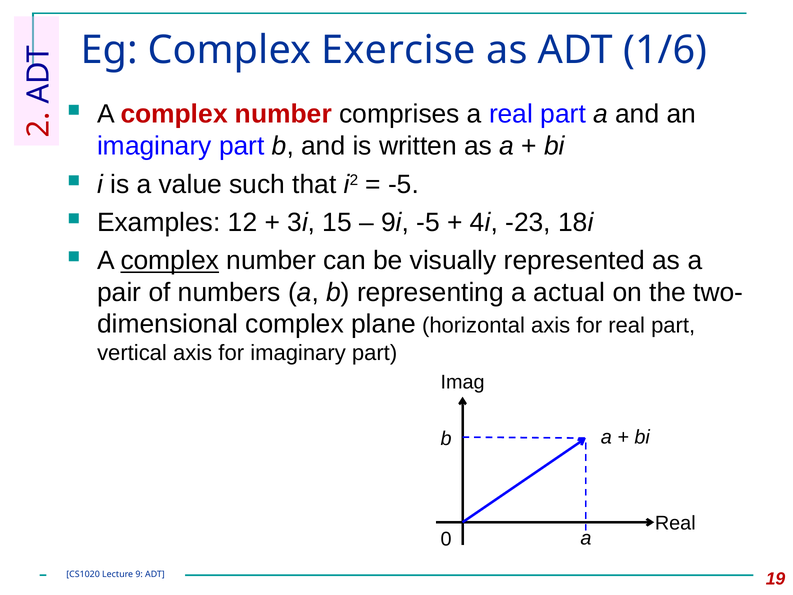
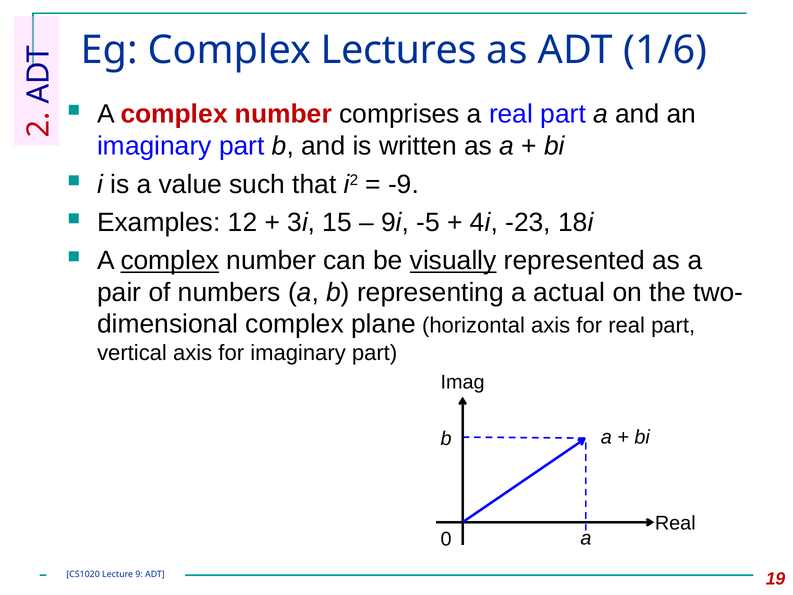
Exercise: Exercise -> Lectures (399, 50)
-5: -5 -> -9 (404, 184)
visually underline: none -> present (453, 261)
